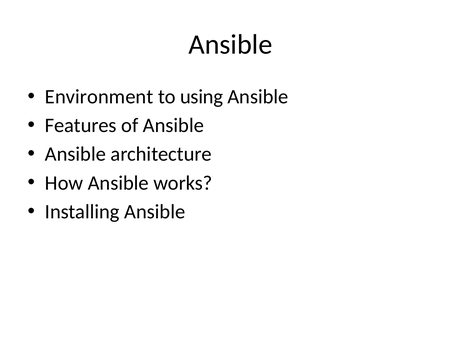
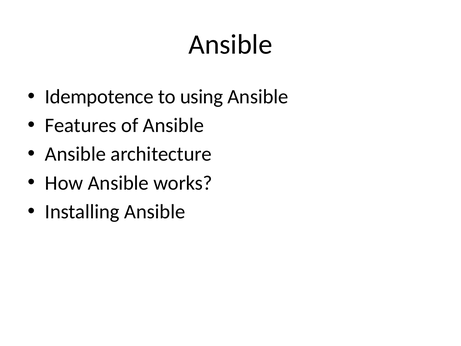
Environment: Environment -> Idempotence (99, 97)
